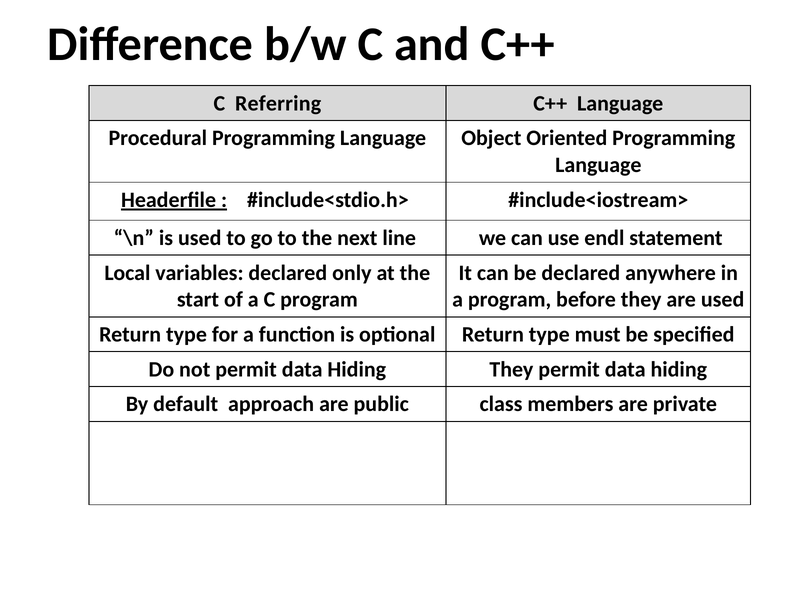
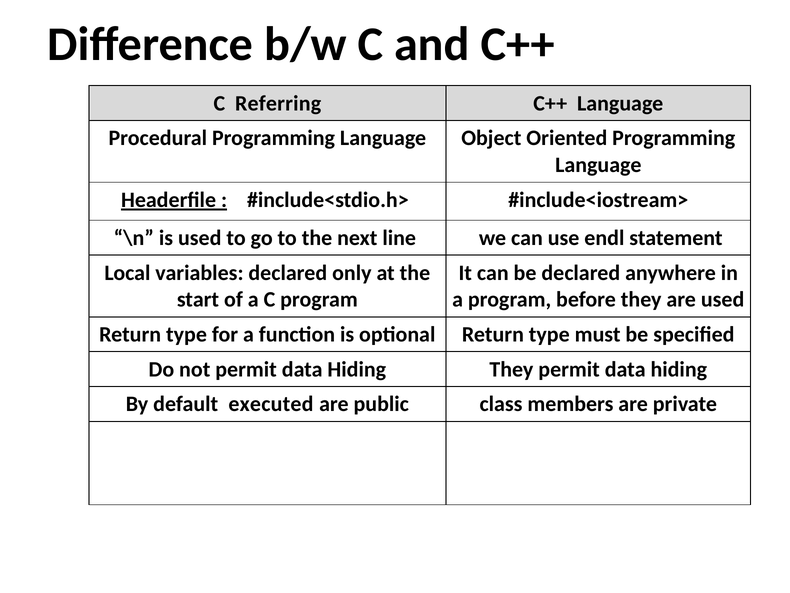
approach: approach -> executed (271, 404)
